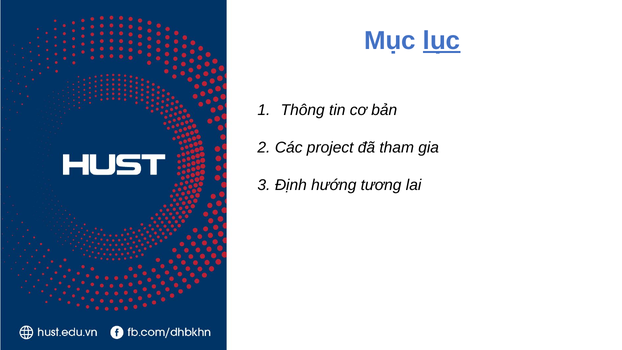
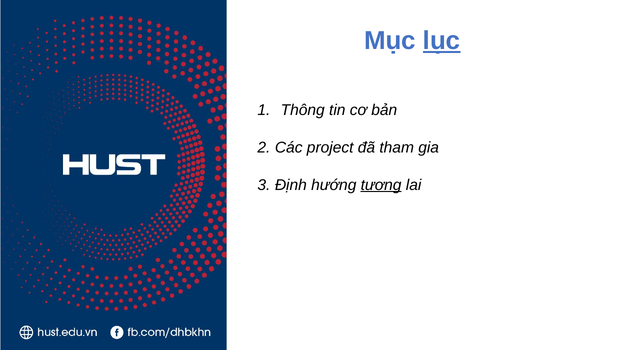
tương underline: none -> present (381, 185)
